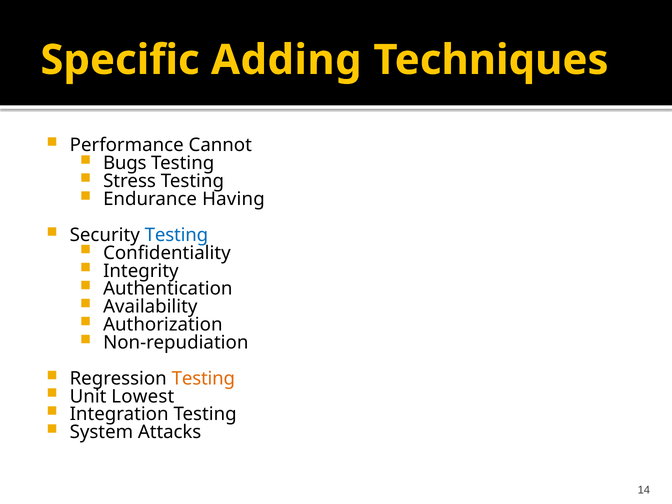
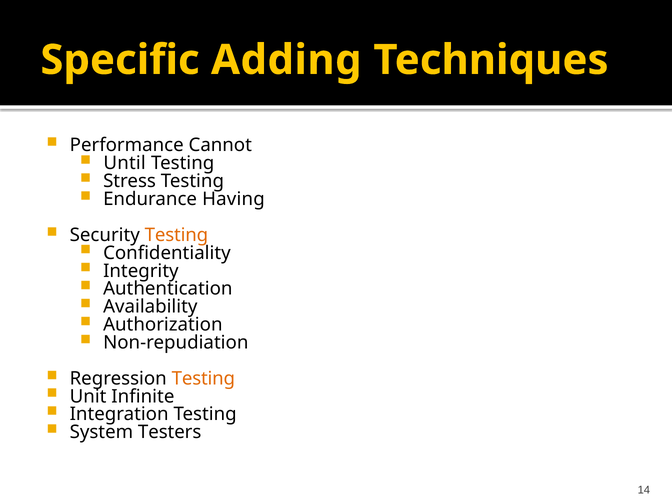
Bugs: Bugs -> Until (125, 163)
Testing colour: blue -> orange (176, 235)
Lowest: Lowest -> Infinite (143, 396)
Attacks: Attacks -> Testers (170, 432)
